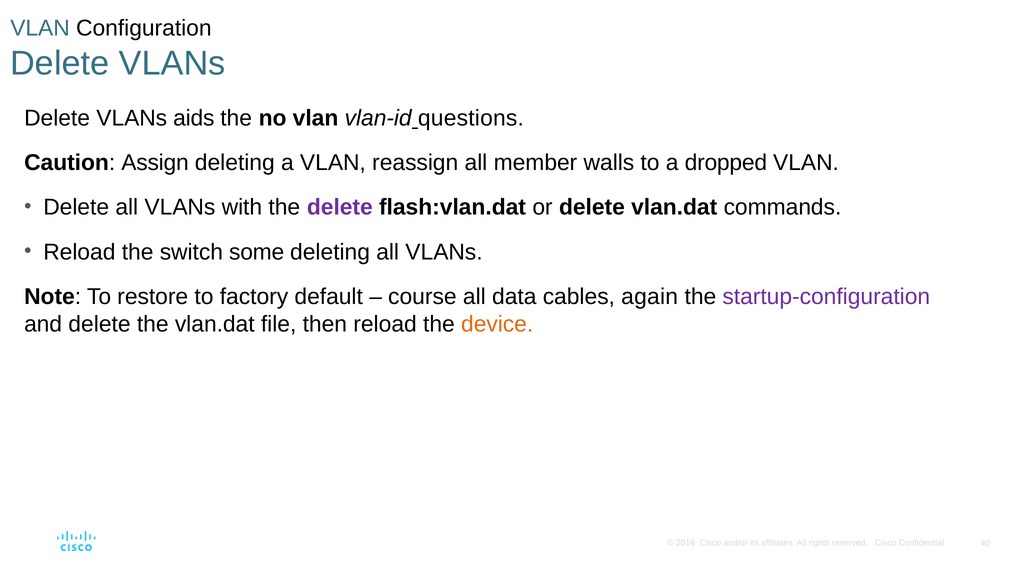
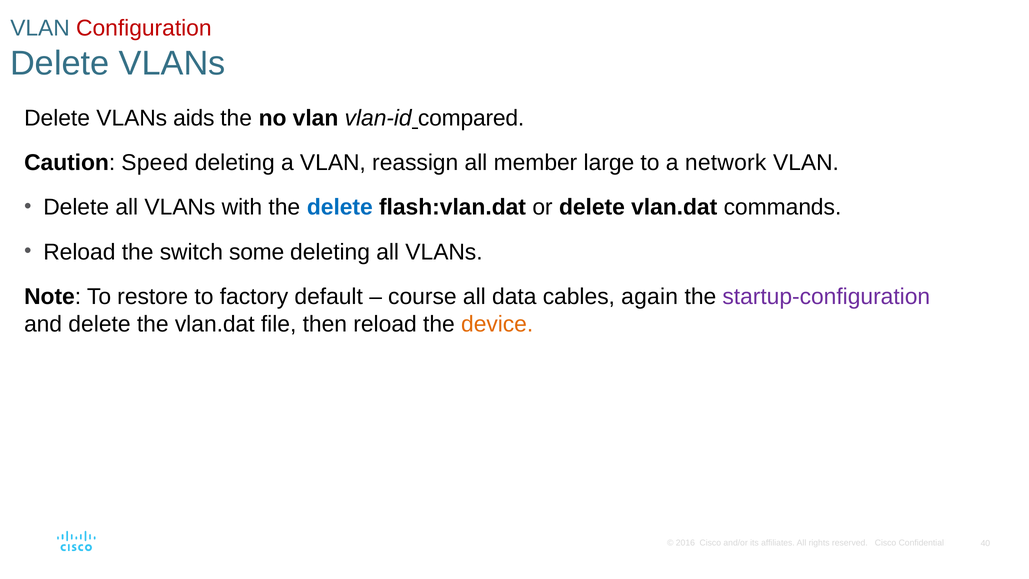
Configuration colour: black -> red (144, 28)
questions: questions -> compared (471, 118)
Assign: Assign -> Speed (155, 163)
walls: walls -> large (609, 163)
dropped: dropped -> network (726, 163)
delete colour: purple -> blue (340, 207)
